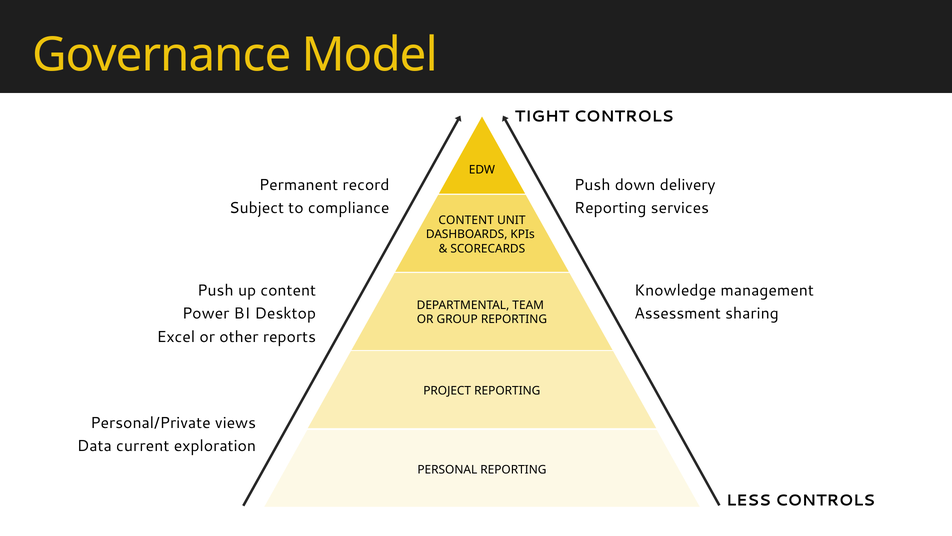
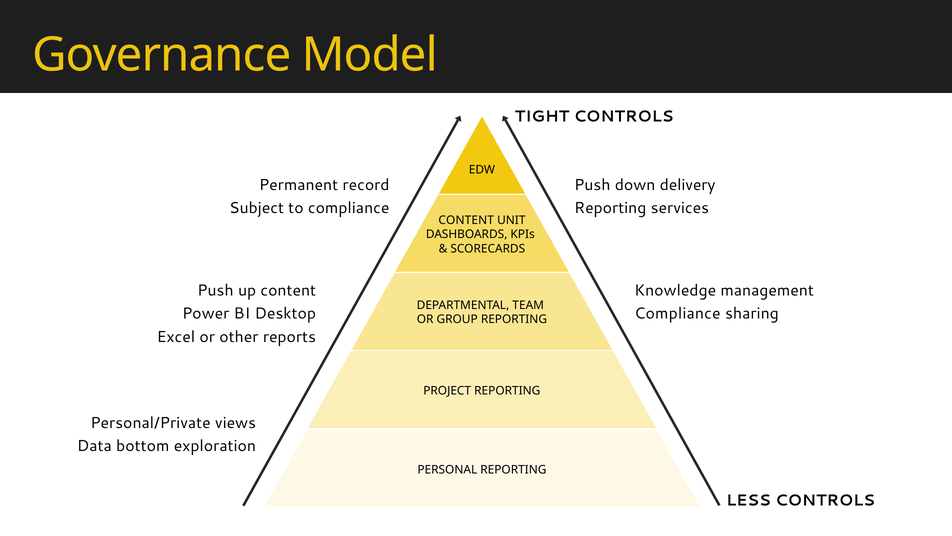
Assessment: Assessment -> Compliance (677, 313)
current: current -> bottom (143, 446)
